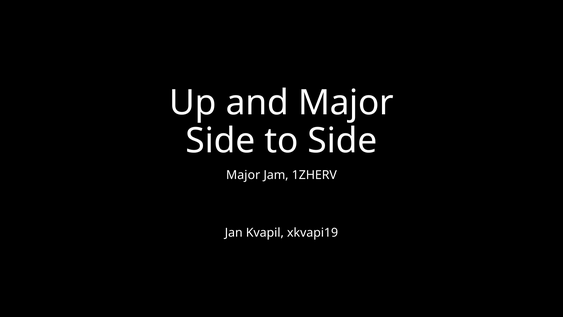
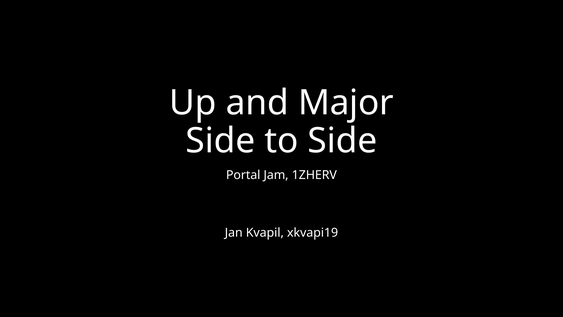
Major: Major -> Portal (243, 175)
